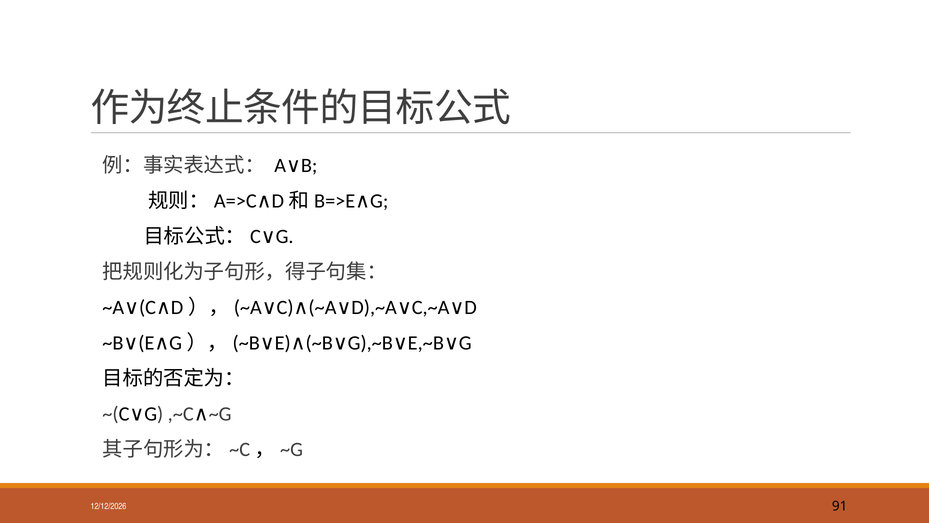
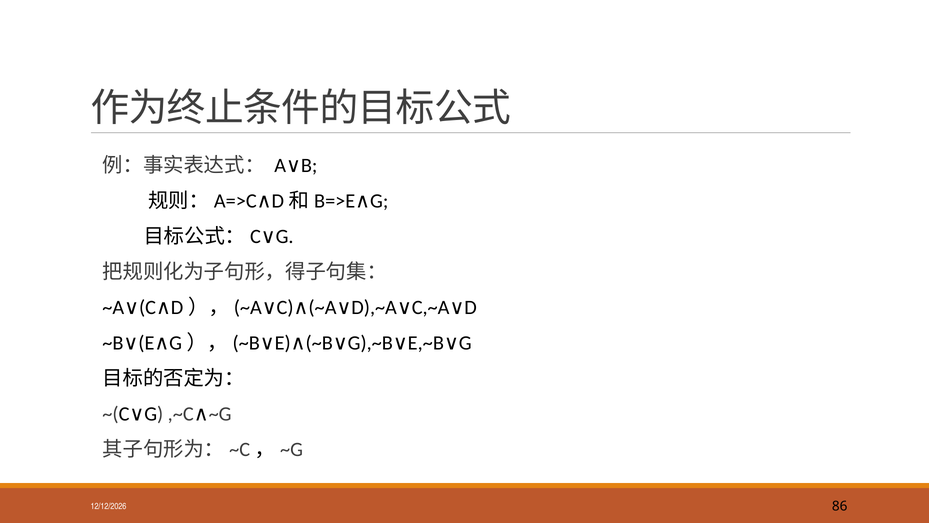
91: 91 -> 86 (840, 506)
